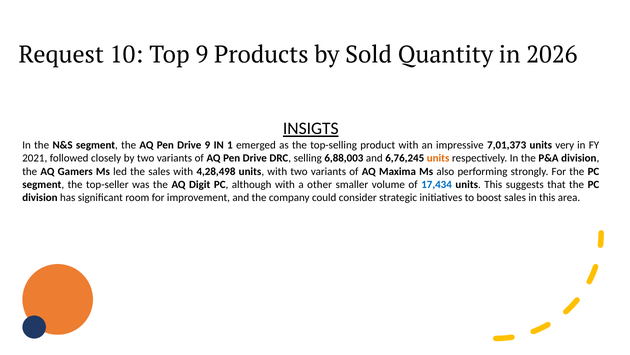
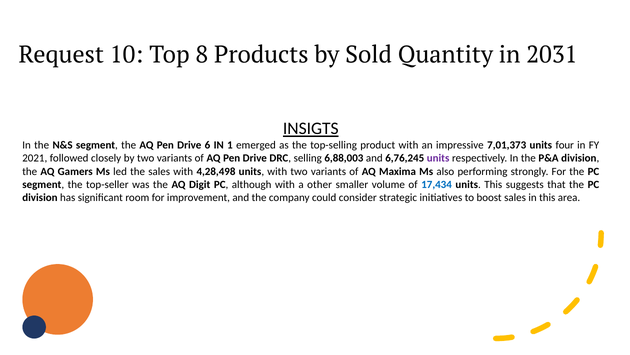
Top 9: 9 -> 8 (202, 54)
2026: 2026 -> 2031 (552, 54)
Drive 9: 9 -> 6 (207, 145)
very: very -> four (565, 145)
units colour: orange -> purple (438, 158)
